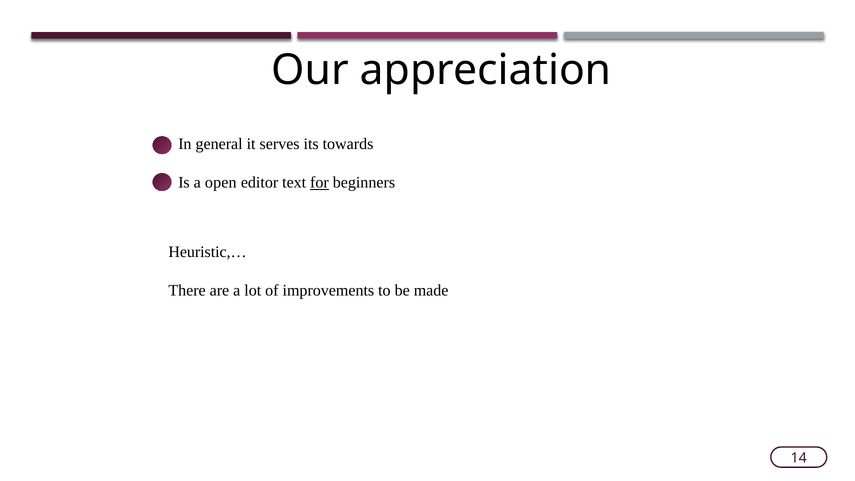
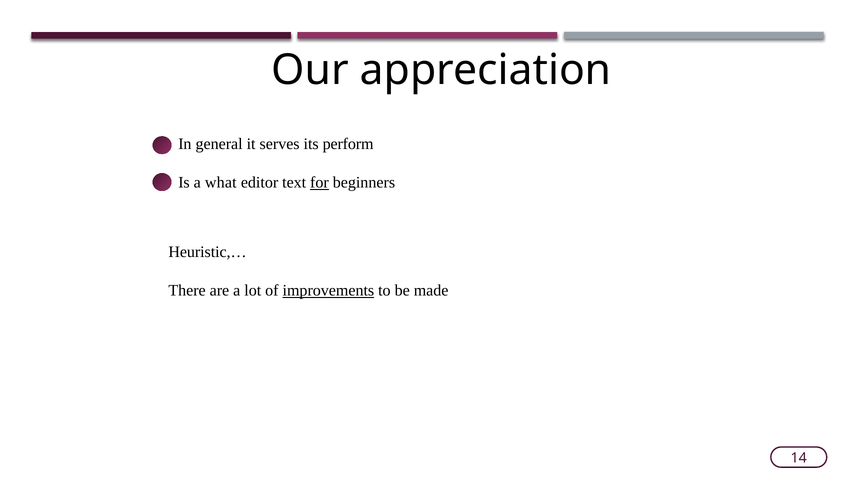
towards: towards -> perform (348, 144)
open: open -> what (221, 183)
improvements underline: none -> present (328, 291)
